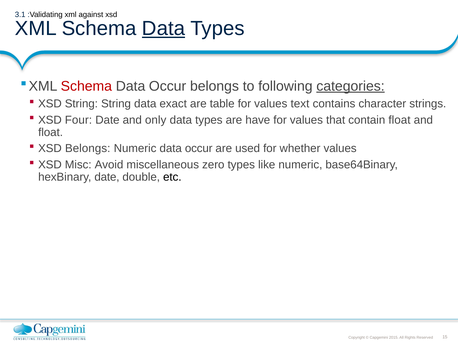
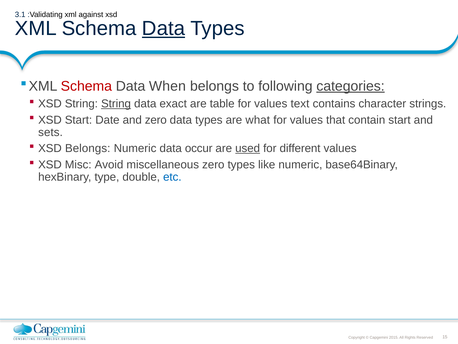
Occur: Occur -> When (167, 86)
String underline: none -> present (116, 104)
XSD Four: Four -> Start (79, 120)
and only: only -> zero (156, 120)
have: have -> what (258, 120)
contain float: float -> start (400, 120)
float: float -> sets (50, 132)
used underline: none -> present (248, 148)
whether: whether -> different (300, 148)
hexBinary date: date -> type (107, 177)
etc colour: black -> blue (172, 177)
